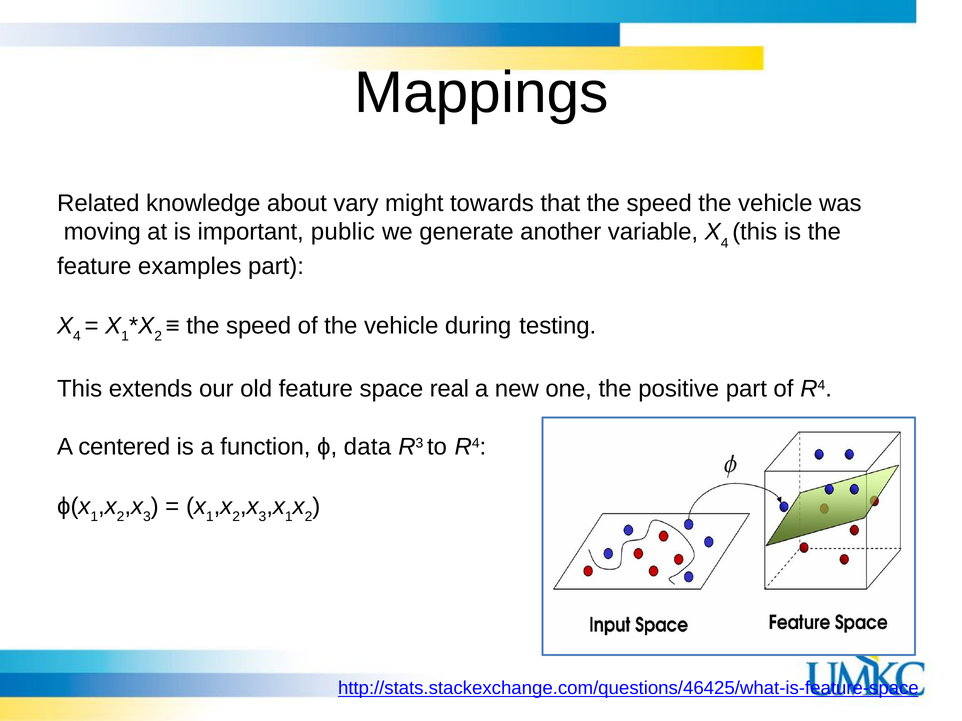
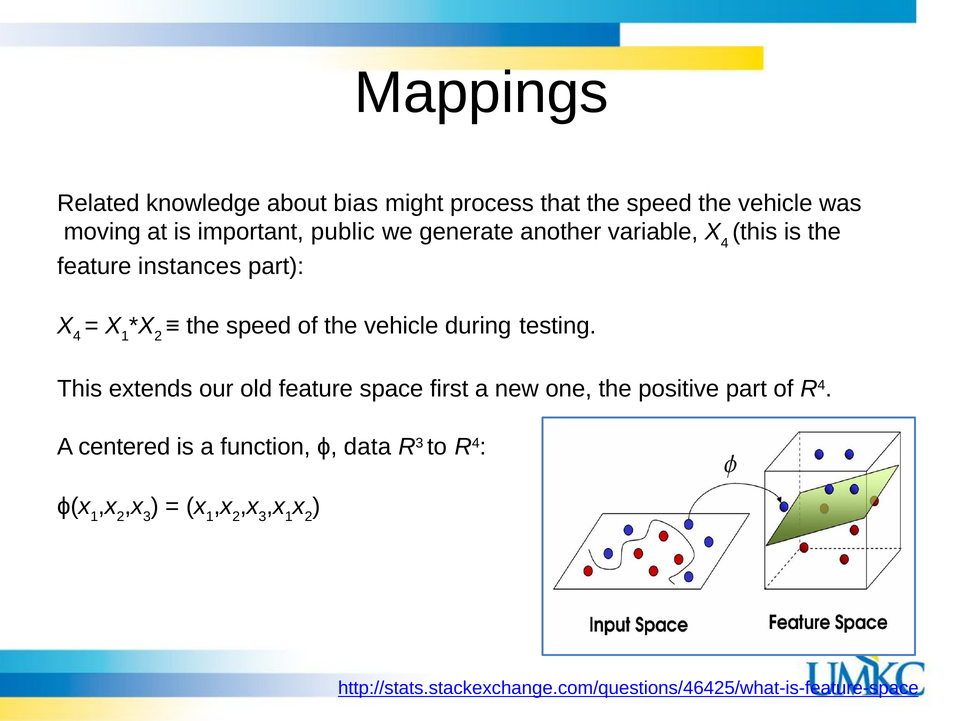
vary: vary -> bias (356, 203)
towards: towards -> process (492, 203)
examples: examples -> instances (190, 267)
real: real -> first (449, 389)
